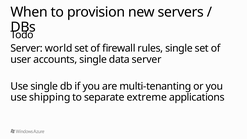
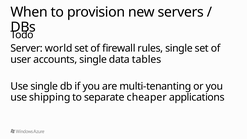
data server: server -> tables (147, 59)
extreme: extreme -> cheaper (147, 97)
